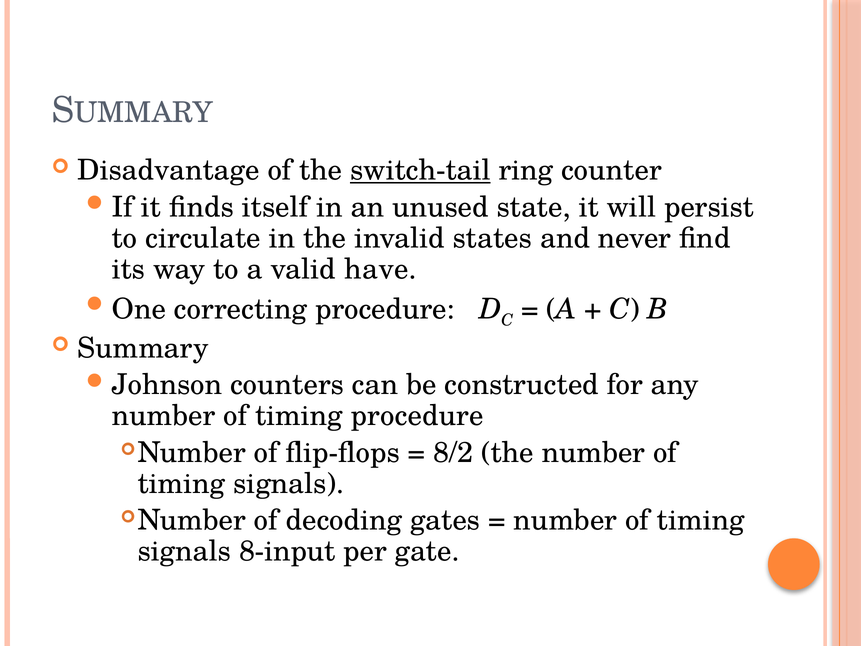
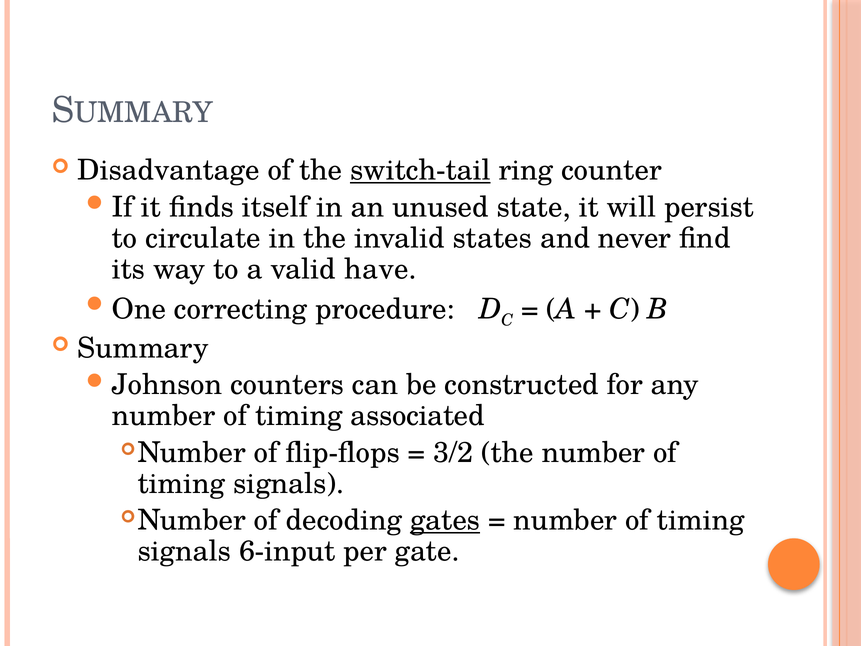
timing procedure: procedure -> associated (417, 416)
8/2: 8/2 -> 3/2 (453, 452)
gates underline: none -> present (445, 520)
8-input: 8-input -> 6-input (287, 551)
